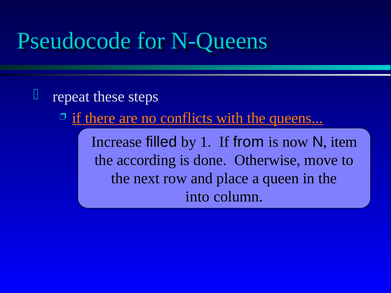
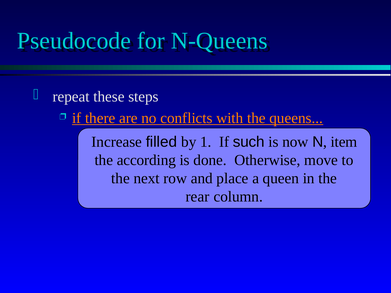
from: from -> such (249, 142)
into: into -> rear (198, 197)
